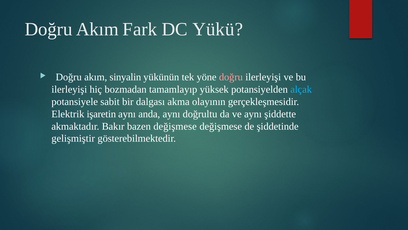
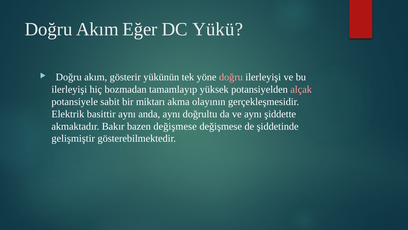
Fark: Fark -> Eğer (140, 29)
sinyalin: sinyalin -> gösterir (125, 77)
alçak colour: light blue -> pink (301, 89)
dalgası: dalgası -> miktarı (151, 102)
işaretin: işaretin -> basittir (101, 114)
